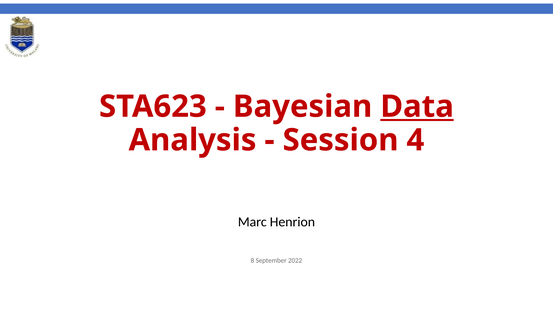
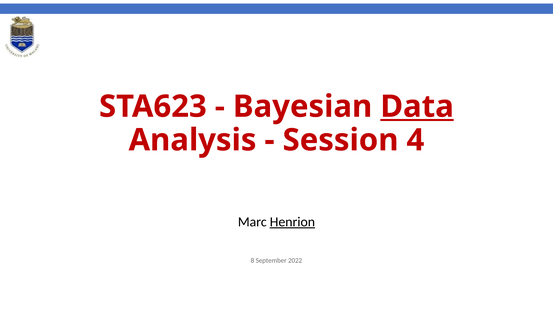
Henrion underline: none -> present (292, 222)
